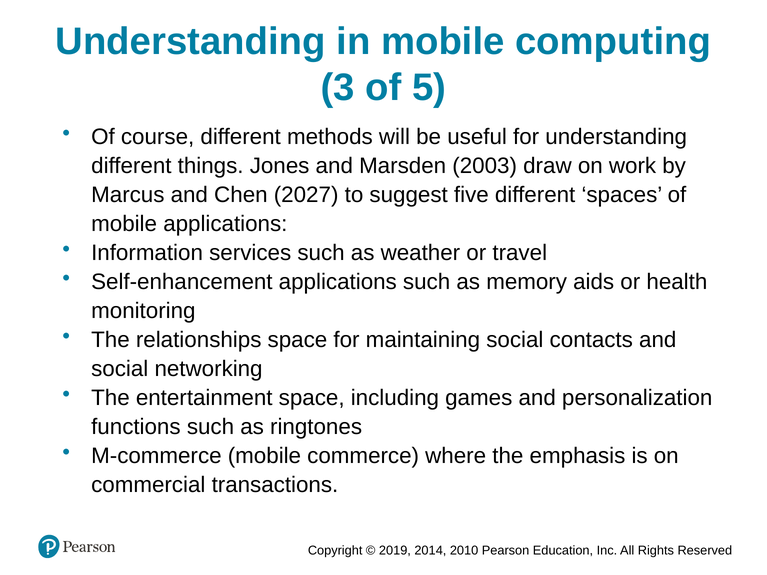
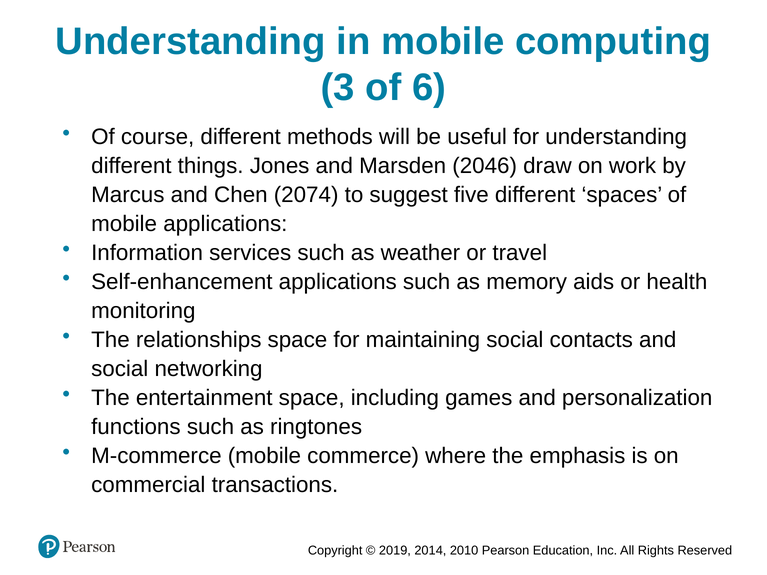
5: 5 -> 6 (429, 88)
2003: 2003 -> 2046 (485, 166)
2027: 2027 -> 2074 (306, 195)
